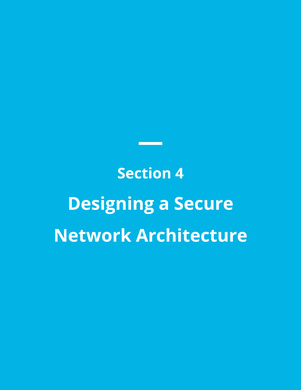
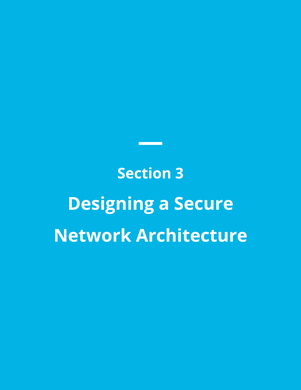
4: 4 -> 3 (179, 173)
